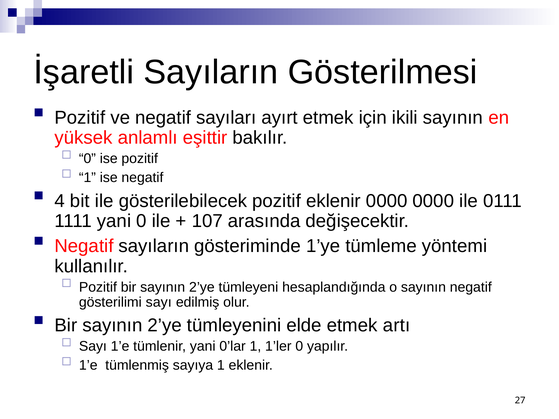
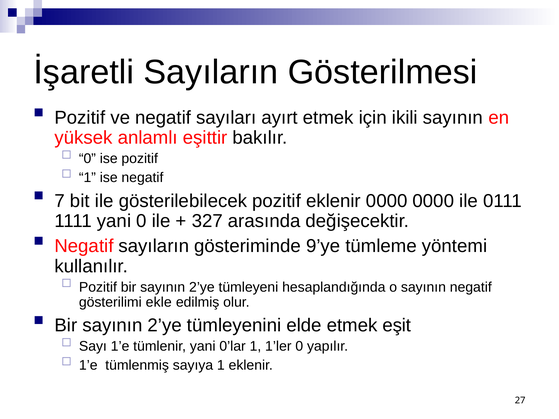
4: 4 -> 7 (60, 201)
107: 107 -> 327 (207, 221)
1’ye: 1’ye -> 9’ye (323, 246)
gösterilimi sayı: sayı -> ekle (159, 302)
artı: artı -> eşit (397, 326)
